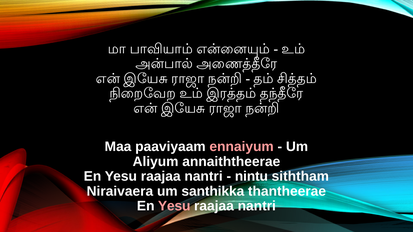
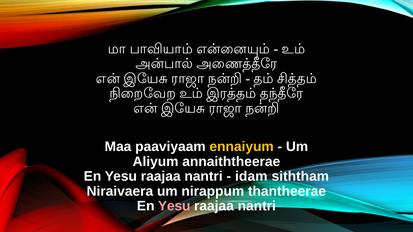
ennaiyum colour: pink -> yellow (242, 147)
nintu: nintu -> idam (251, 177)
santhikka: santhikka -> nirappum (213, 191)
